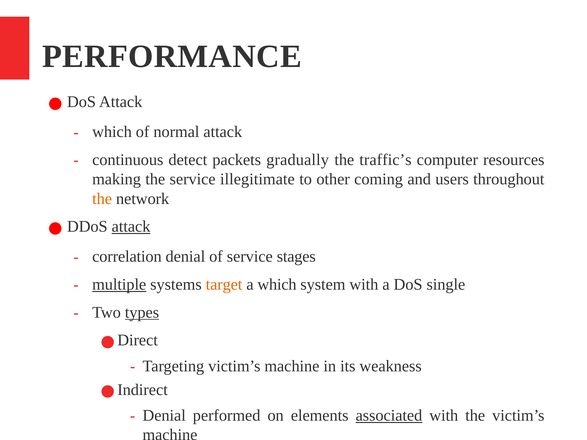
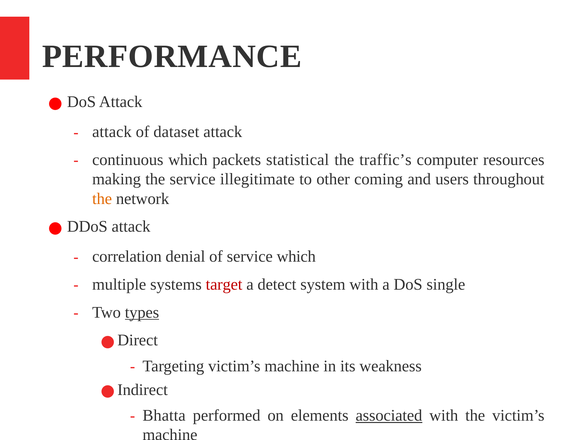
which: which -> attack (112, 132)
normal: normal -> dataset (176, 132)
continuous detect: detect -> which (188, 160)
gradually: gradually -> statistical (298, 160)
attack underline: present -> none (131, 227)
service stages: stages -> which (296, 257)
multiple underline: present -> none (119, 285)
target colour: orange -> red (224, 285)
a which: which -> detect (277, 285)
Denial: Denial -> Bhatta (164, 416)
